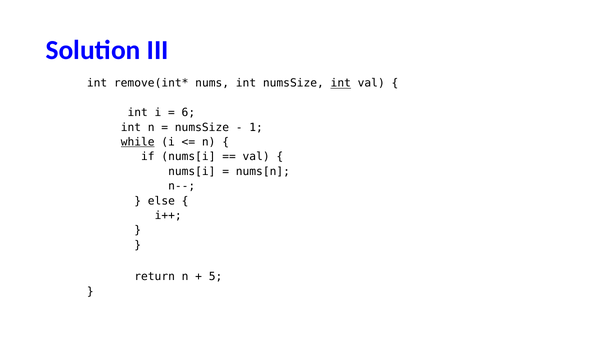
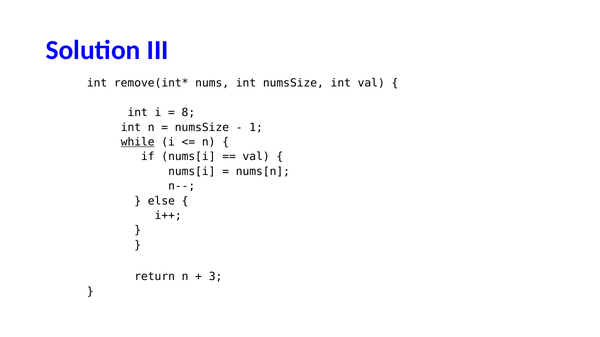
int underline: present -> none (341, 83)
6: 6 -> 8 (188, 113)
5: 5 -> 3 (216, 277)
